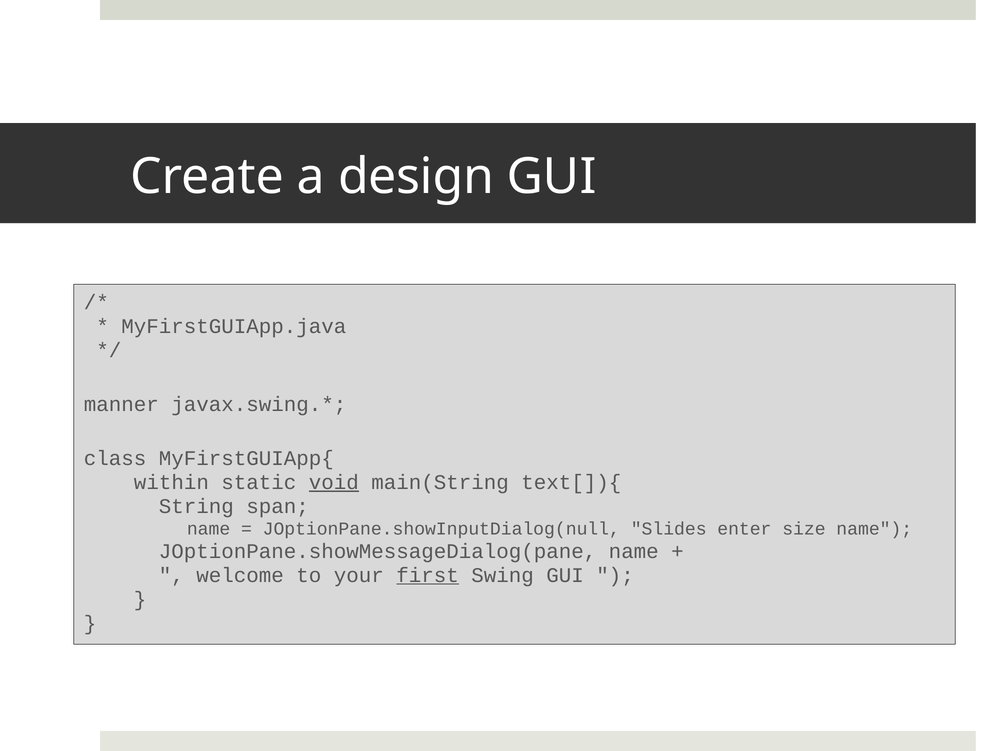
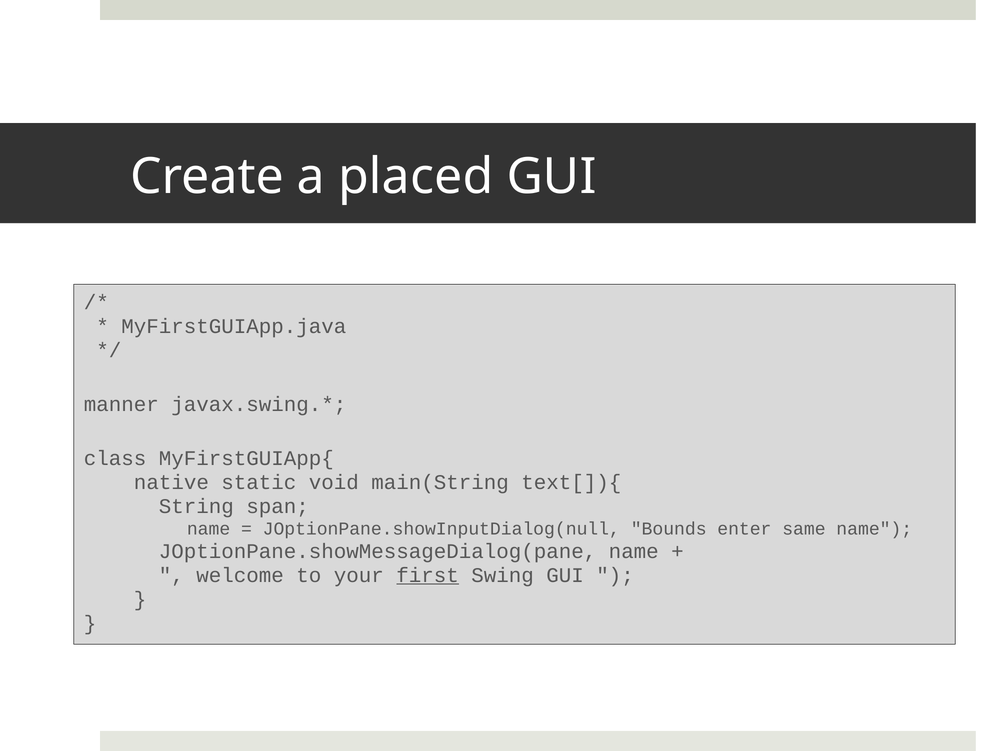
design: design -> placed (416, 177)
within: within -> native (171, 482)
void underline: present -> none (334, 482)
Slides: Slides -> Bounds (669, 528)
size: size -> same (804, 528)
